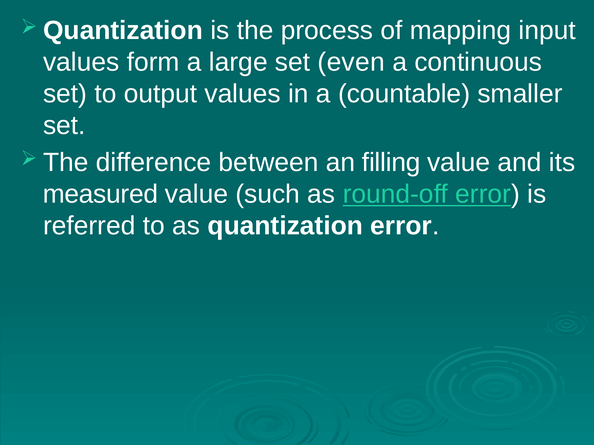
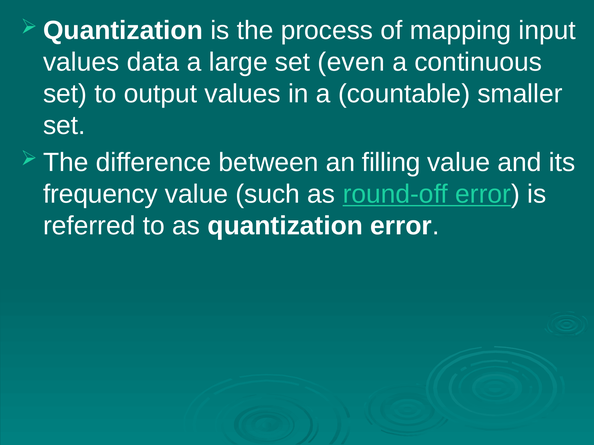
form: form -> data (153, 62)
measured: measured -> frequency (100, 194)
